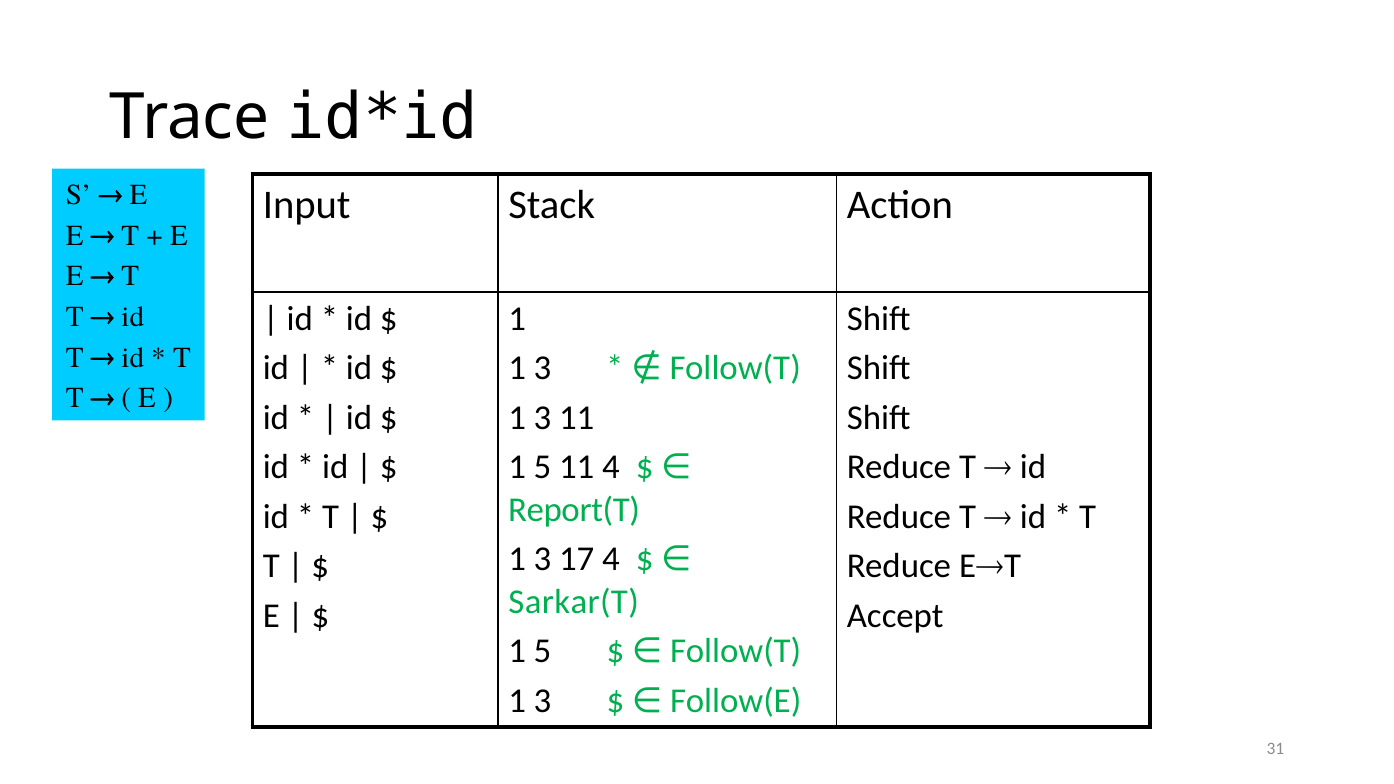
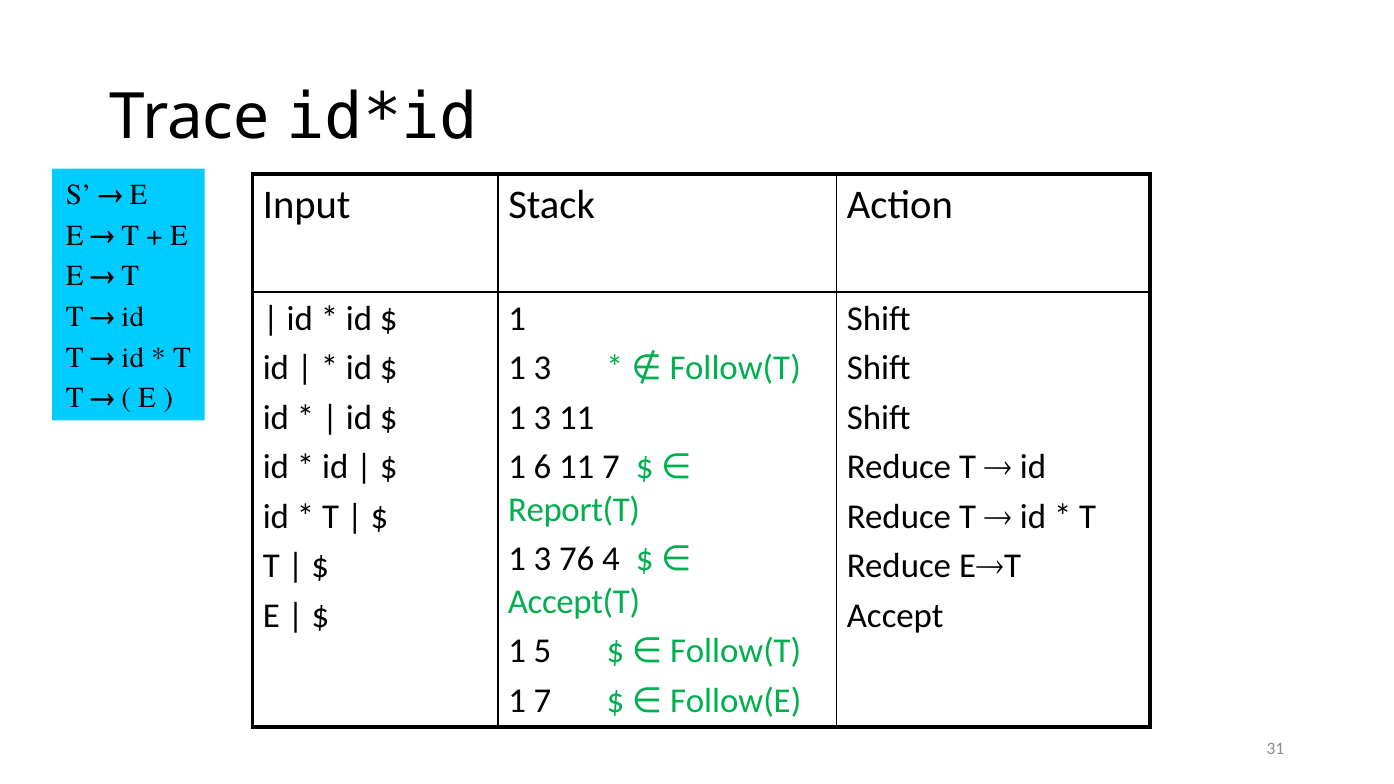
5: 5 -> 6 (542, 467)
11 4: 4 -> 7 (611, 467)
17: 17 -> 76 (577, 559)
Sarkar(T: Sarkar(T -> Accept(T (574, 602)
3: 3 -> 7 (542, 701)
